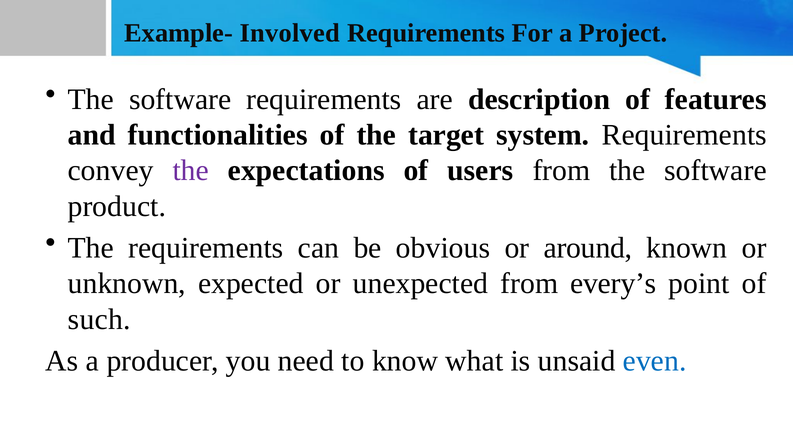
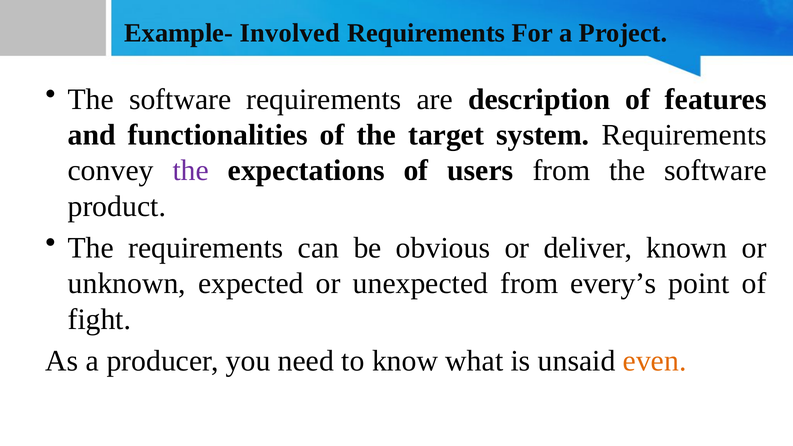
around: around -> deliver (588, 248)
such: such -> fight (99, 319)
even colour: blue -> orange (655, 361)
